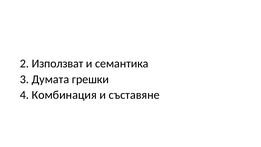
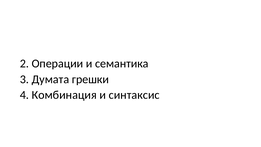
Използват: Използват -> Операции (57, 64)
съставяне: съставяне -> синтаксис (134, 95)
